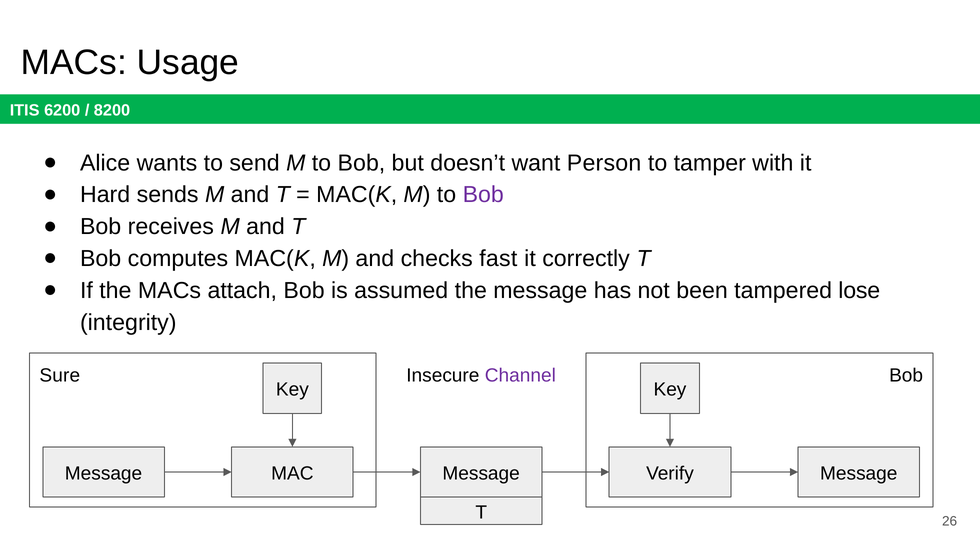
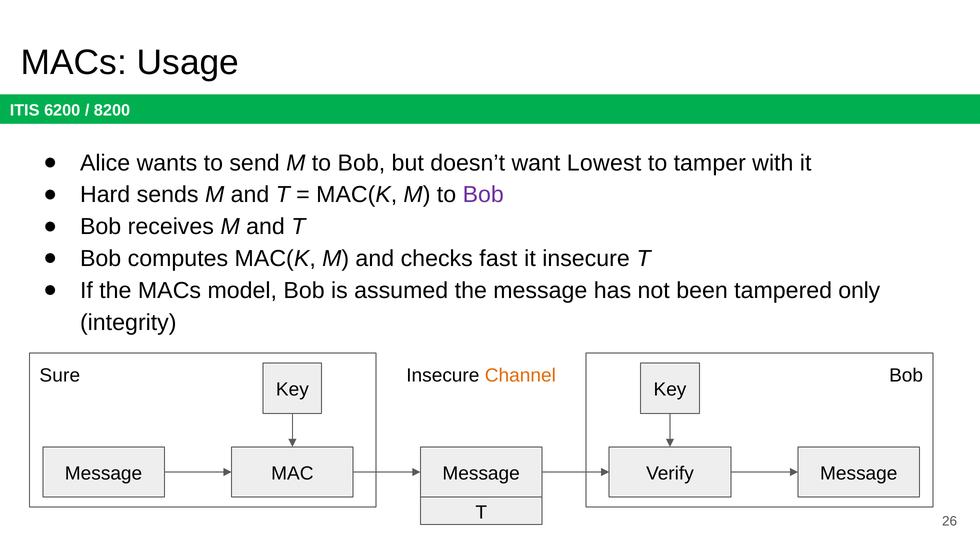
Person: Person -> Lowest (604, 163)
it correctly: correctly -> insecure (586, 259)
attach: attach -> model (242, 291)
lose: lose -> only (859, 291)
Channel colour: purple -> orange (520, 376)
